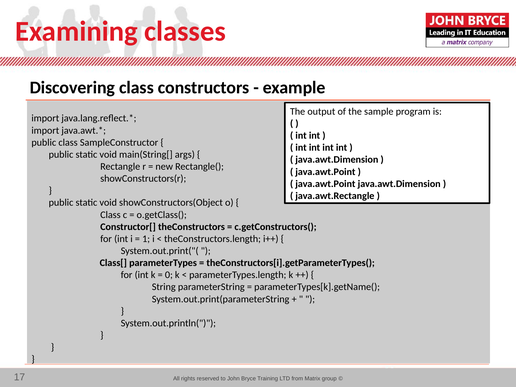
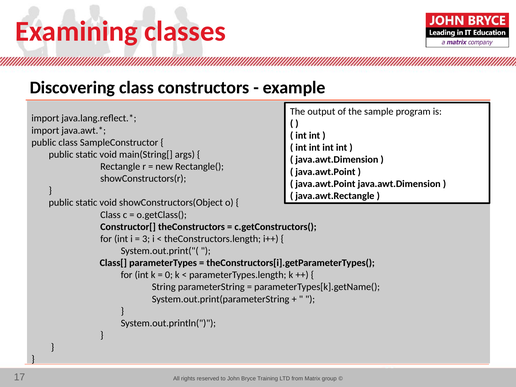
1: 1 -> 3 (146, 239)
